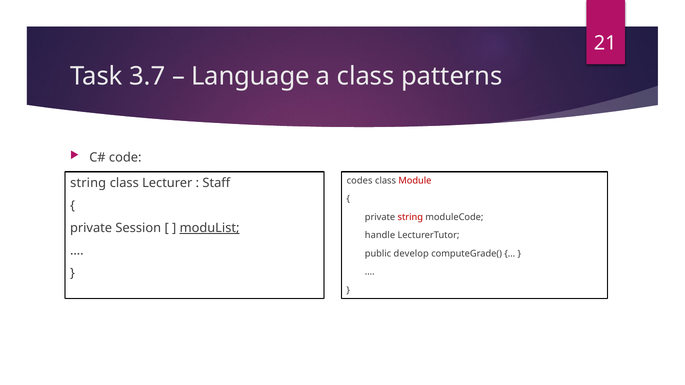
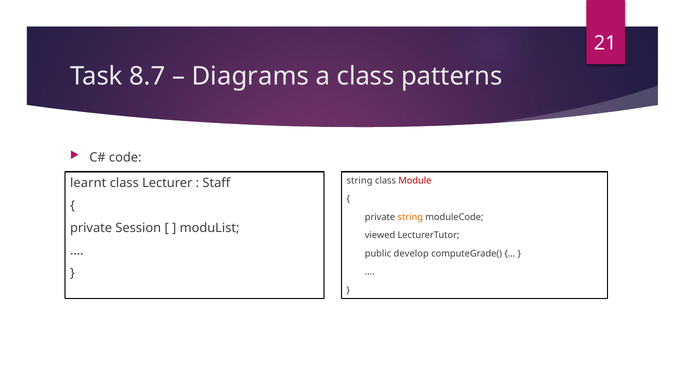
3.7: 3.7 -> 8.7 (147, 76)
Language: Language -> Diagrams (250, 76)
codes: codes -> string (360, 181)
string: string -> learnt (88, 183)
string colour: red -> orange (410, 217)
moduList underline: present -> none (210, 228)
handle: handle -> viewed (380, 236)
